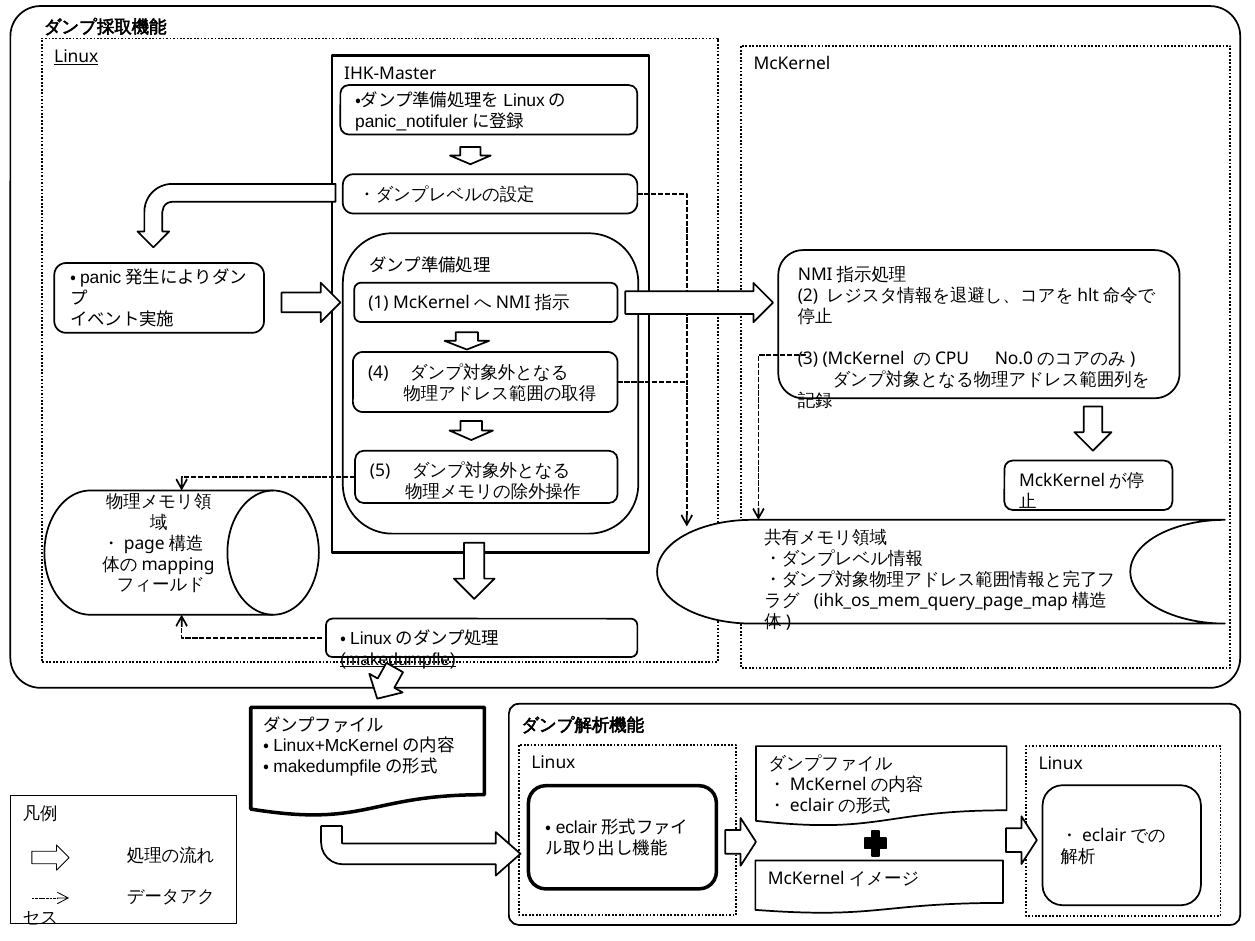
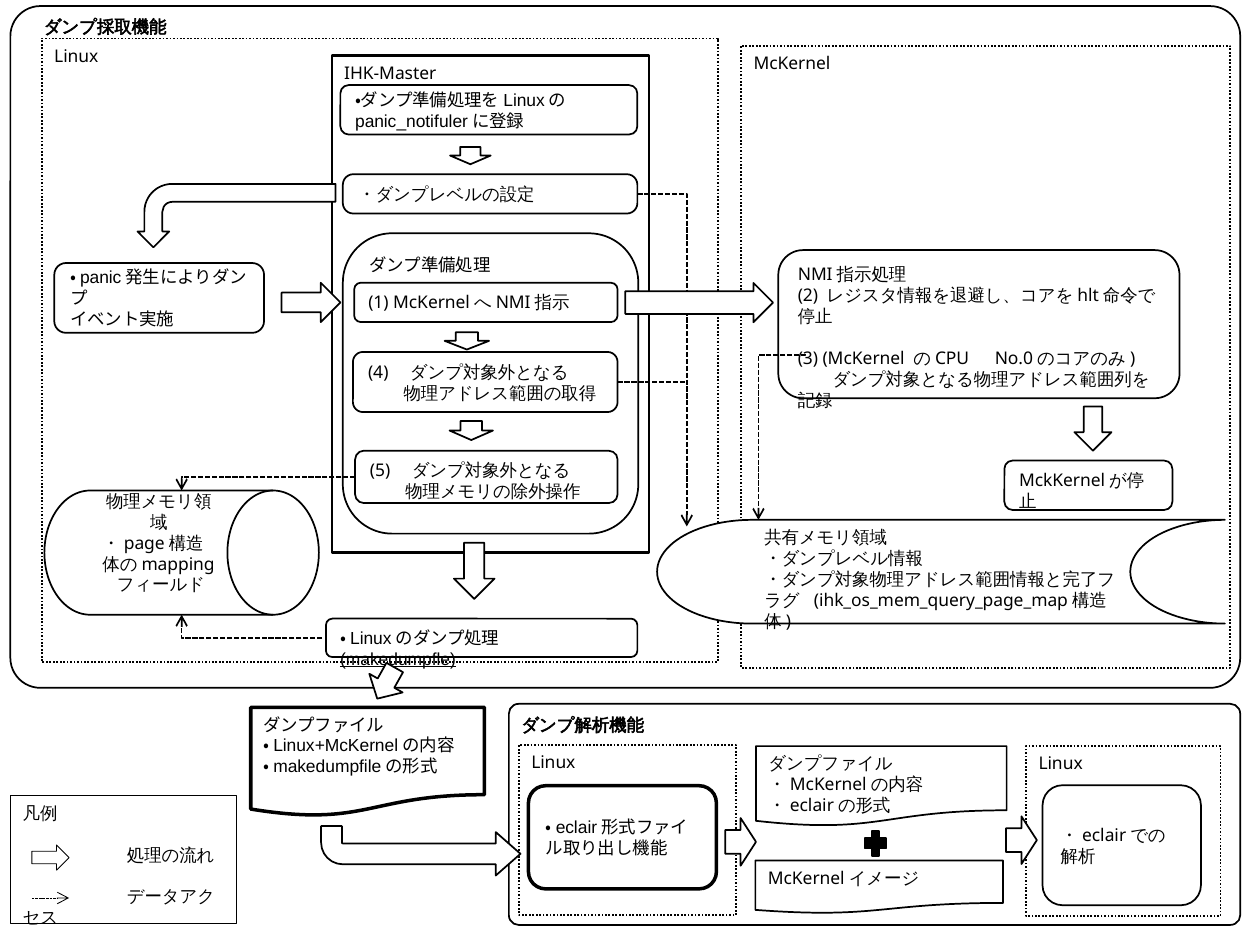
Linux underline: present -> none (76, 57)
